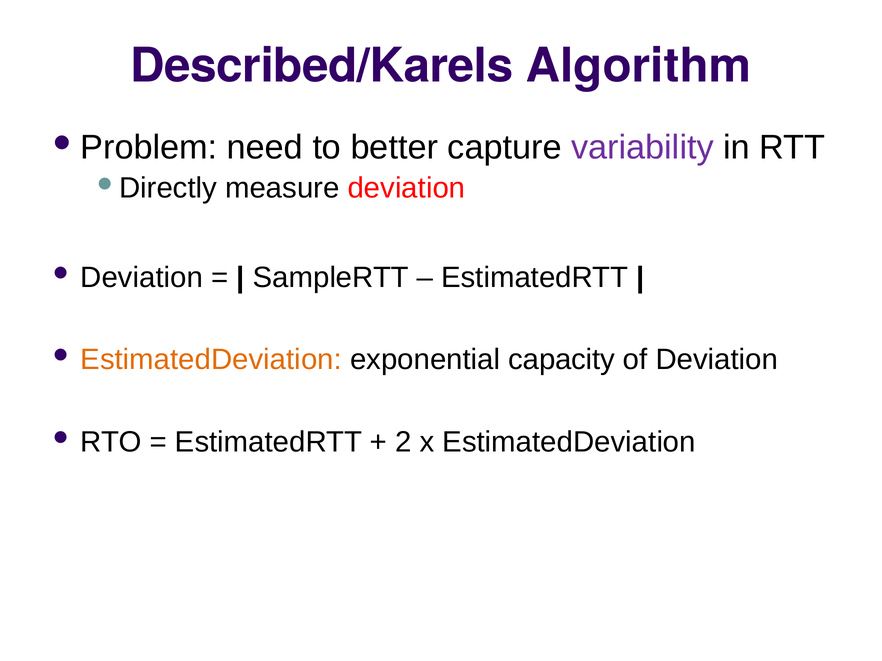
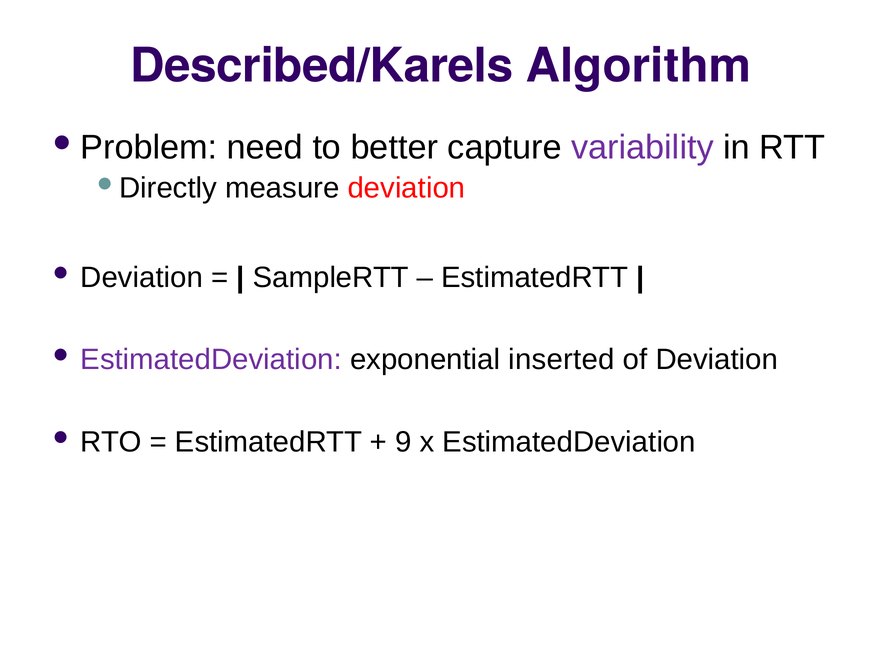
EstimatedDeviation colour: orange -> purple (211, 360)
capacity: capacity -> inserted (562, 360)
2: 2 -> 9 (403, 442)
